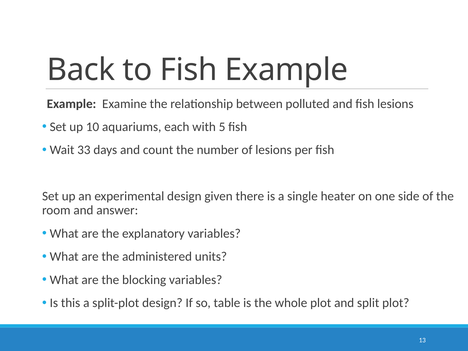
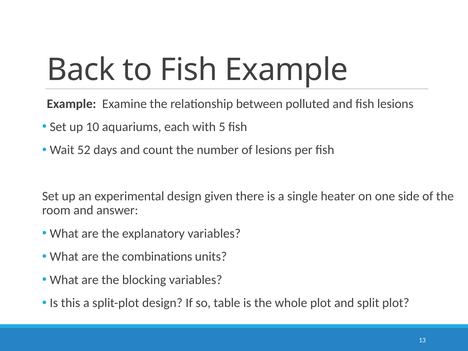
33: 33 -> 52 (84, 150)
administered: administered -> combinations (157, 257)
